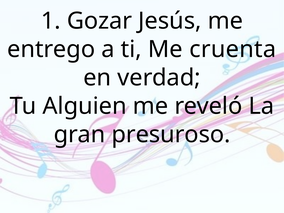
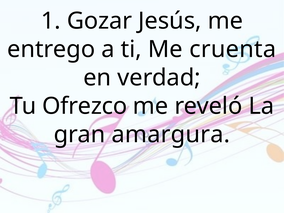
Alguien: Alguien -> Ofrezco (85, 106)
presuroso: presuroso -> amargura (171, 134)
